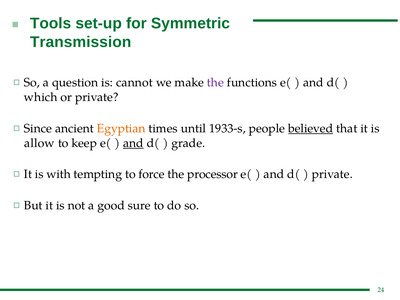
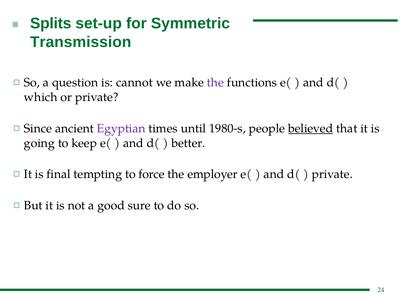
Tools: Tools -> Splits (51, 24)
Egyptian colour: orange -> purple (121, 128)
1933-s: 1933-s -> 1980-s (227, 128)
allow: allow -> going (39, 143)
and underline: present -> none (133, 143)
grade: grade -> better (188, 143)
with: with -> final (59, 174)
processor: processor -> employer (213, 174)
